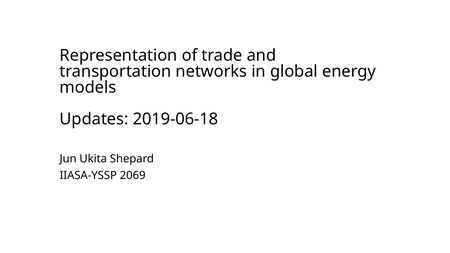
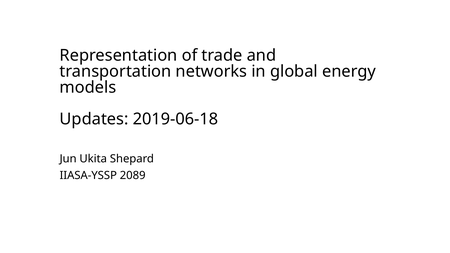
2069: 2069 -> 2089 (133, 176)
